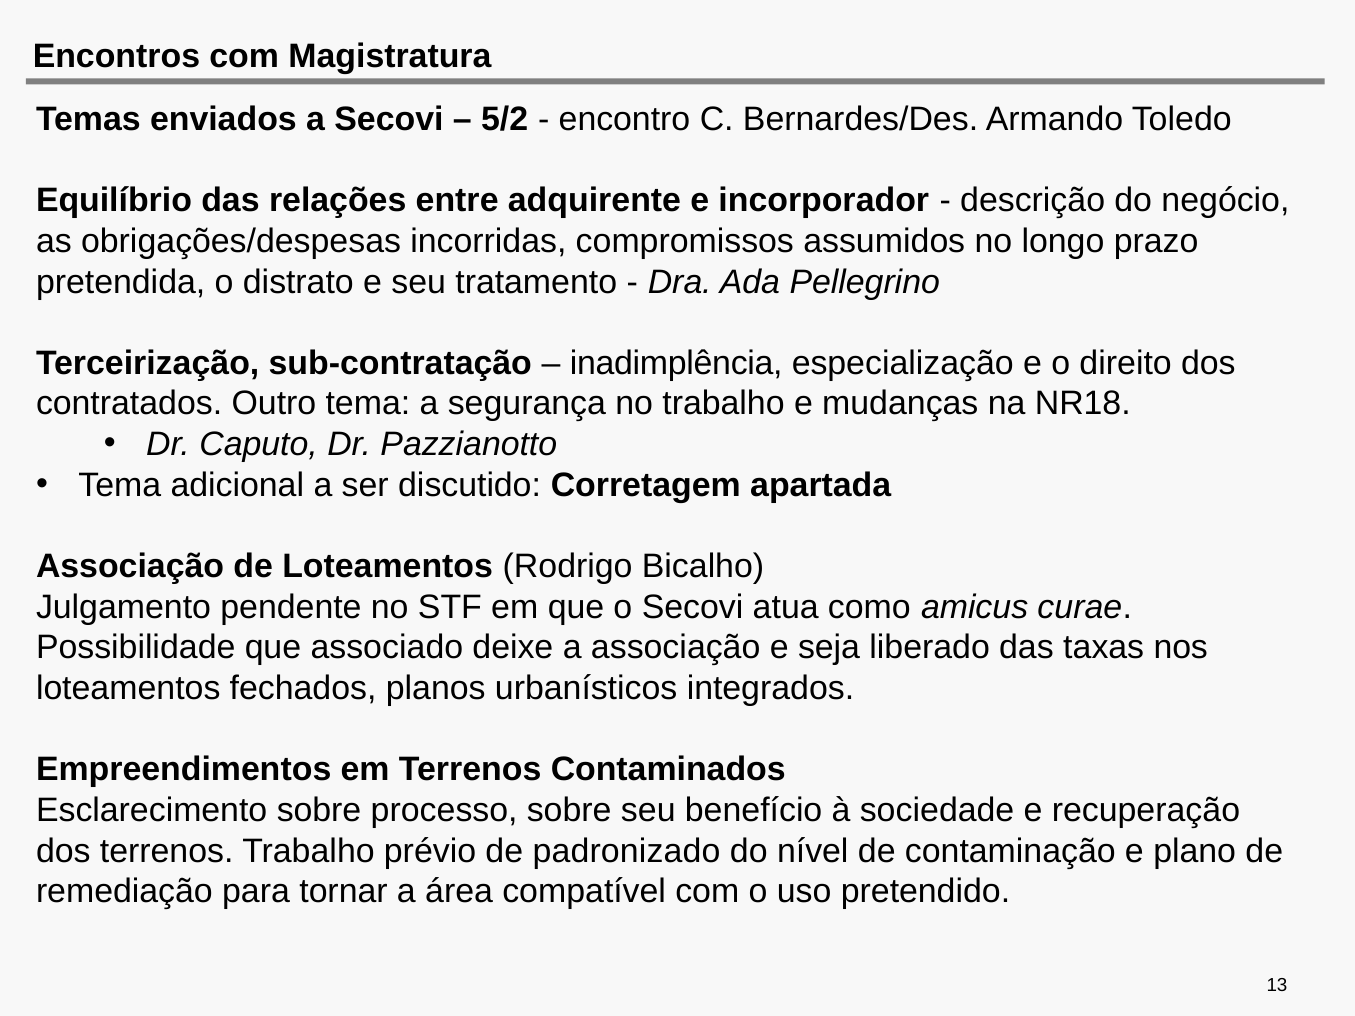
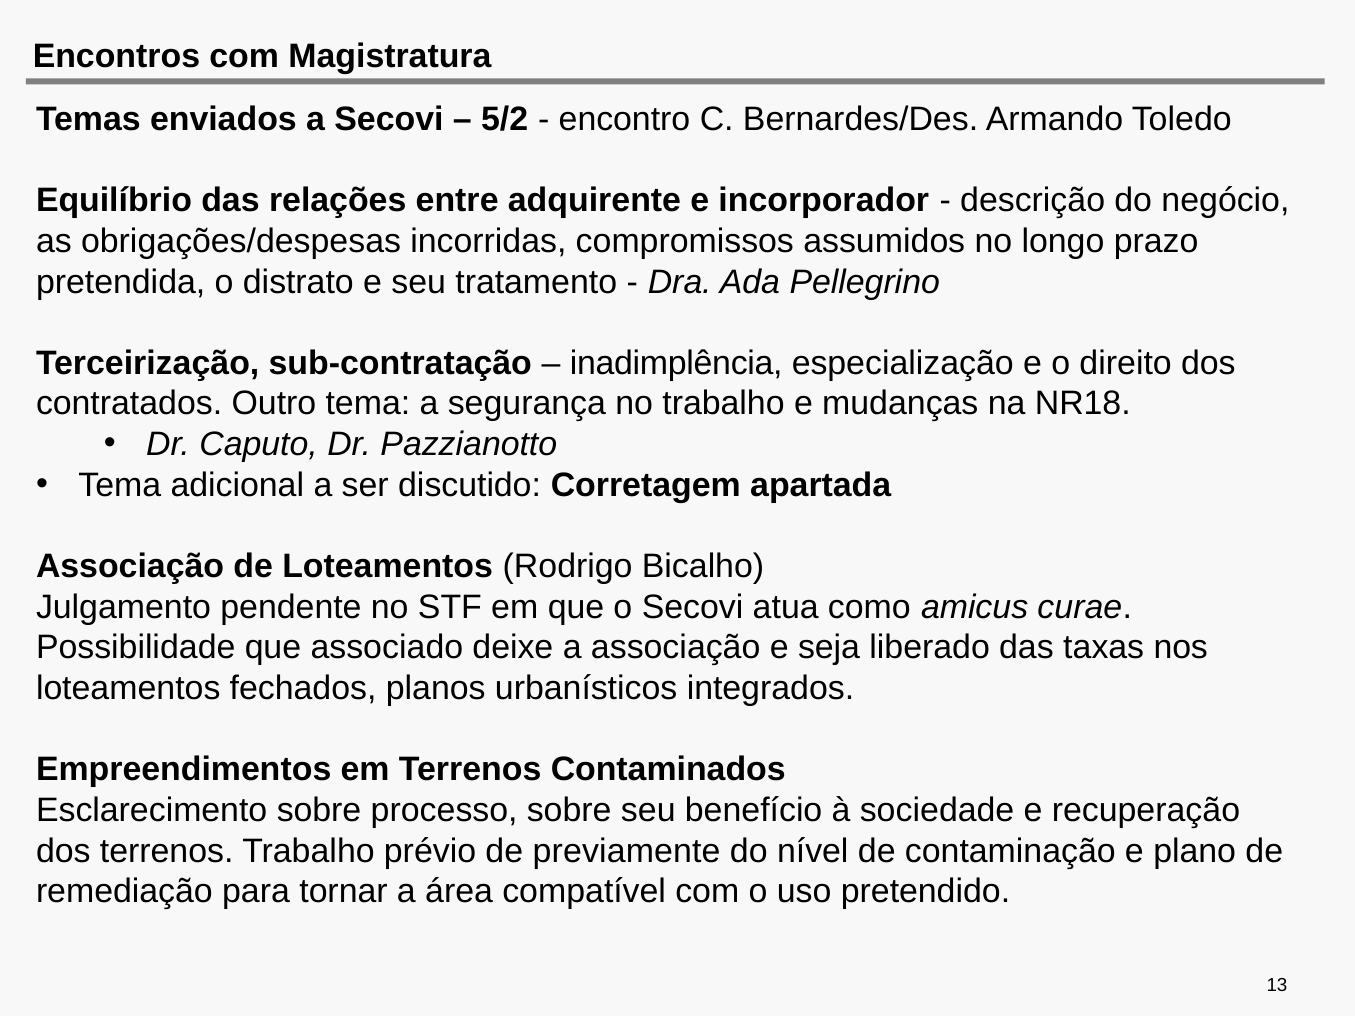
padronizado: padronizado -> previamente (627, 851)
